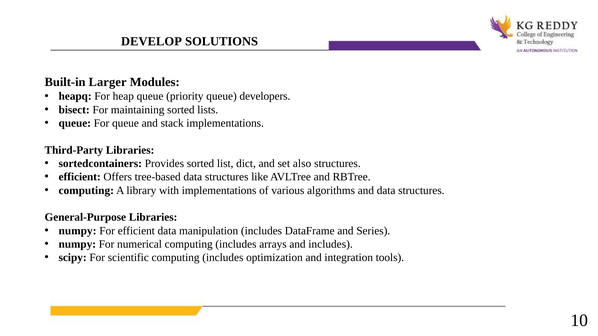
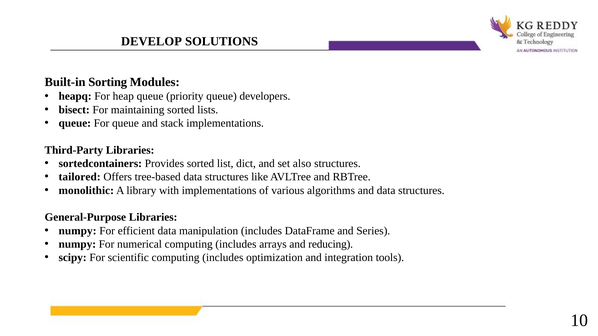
Larger: Larger -> Sorting (108, 82)
efficient: efficient -> tailored (80, 177)
computing: computing -> monolithic (86, 191)
and includes: includes -> reducing (331, 244)
